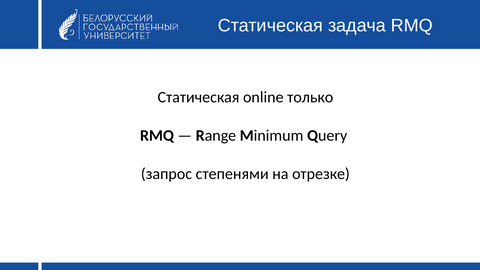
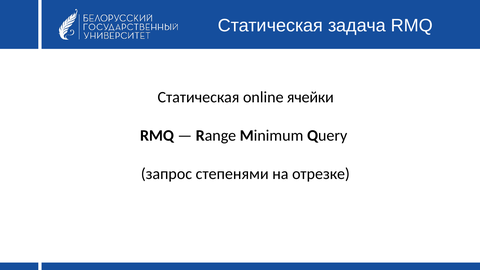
только: только -> ячейки (310, 97)
